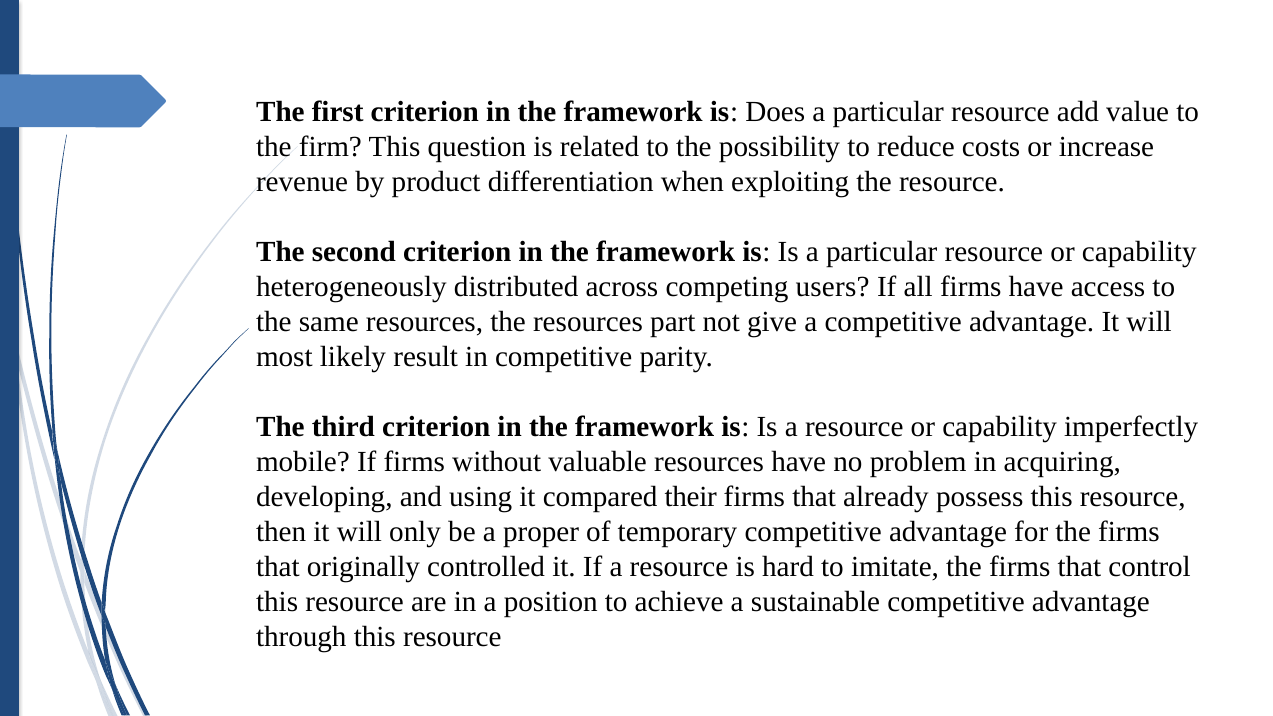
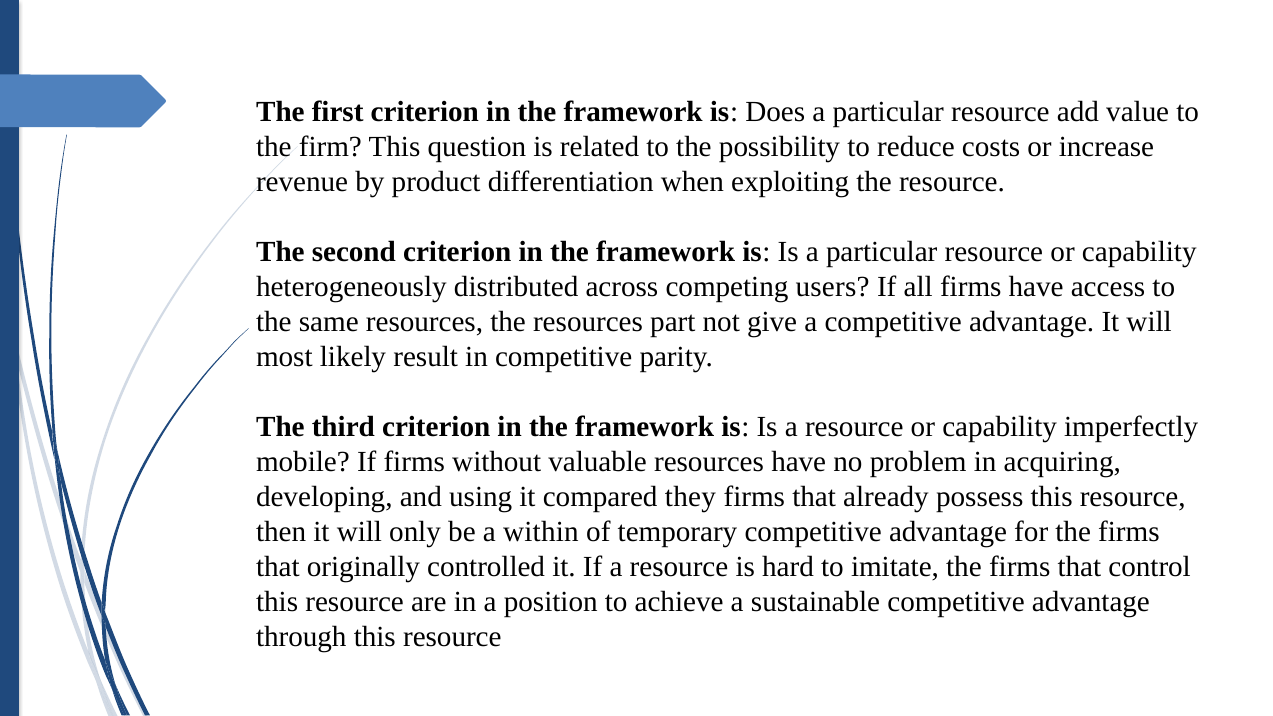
their: their -> they (690, 497)
proper: proper -> within (541, 532)
